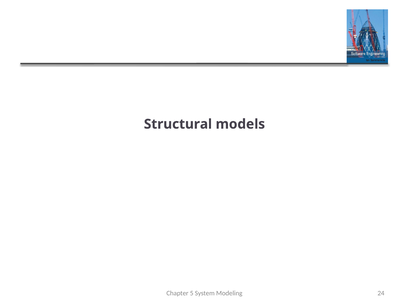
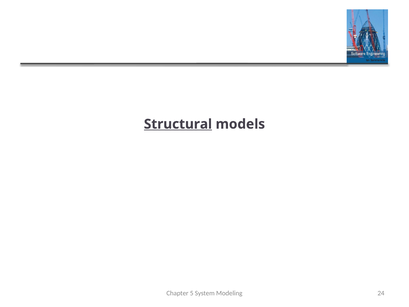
Structural underline: none -> present (178, 124)
